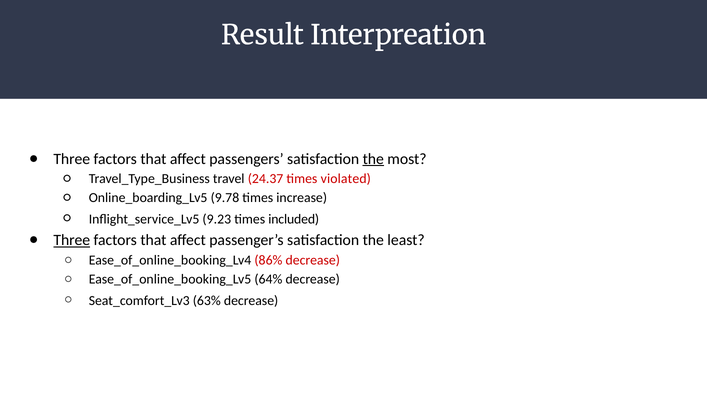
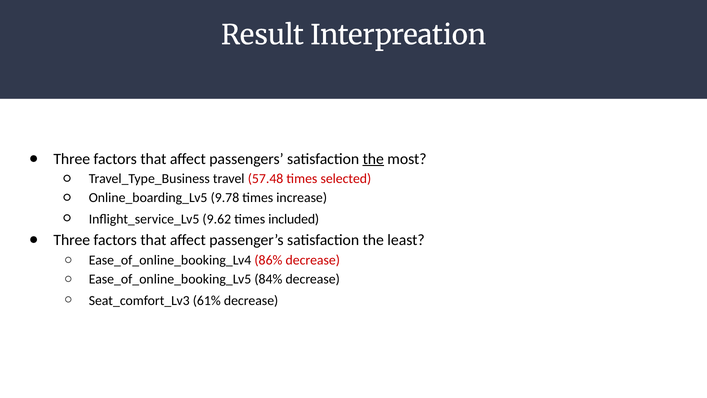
24.37: 24.37 -> 57.48 (266, 179)
violated: violated -> selected (346, 179)
9.23: 9.23 -> 9.62 (217, 219)
Three underline: present -> none (72, 240)
64%: 64% -> 84% (268, 279)
63%: 63% -> 61% (207, 300)
